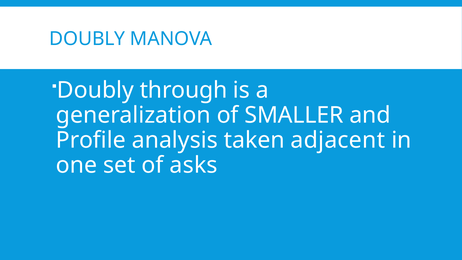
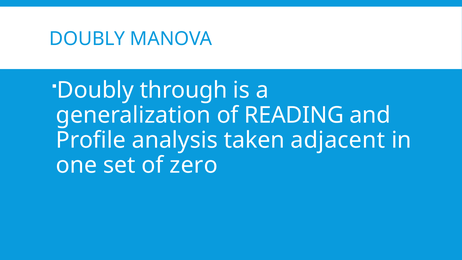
SMALLER: SMALLER -> READING (294, 115)
asks: asks -> zero (194, 165)
